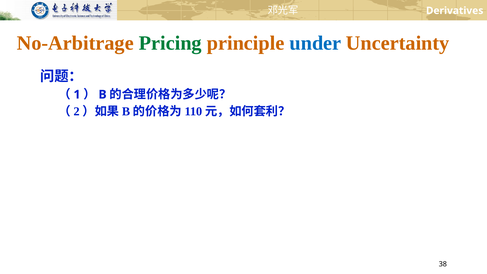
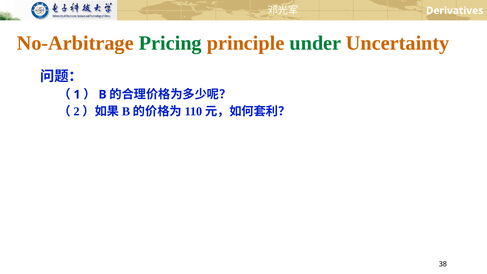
under colour: blue -> green (315, 43)
